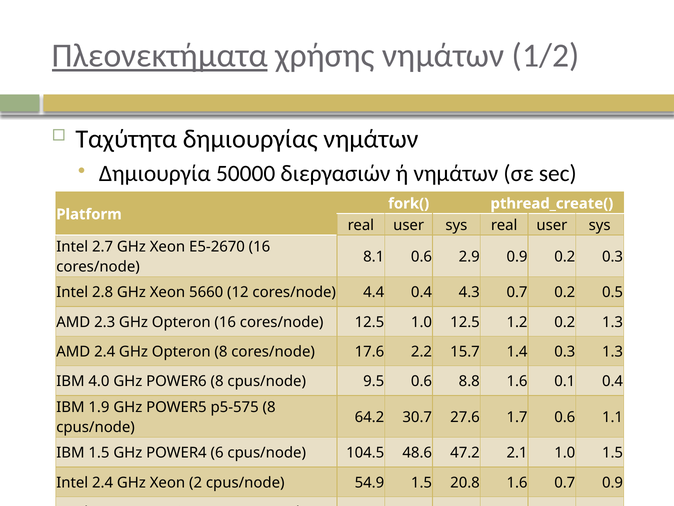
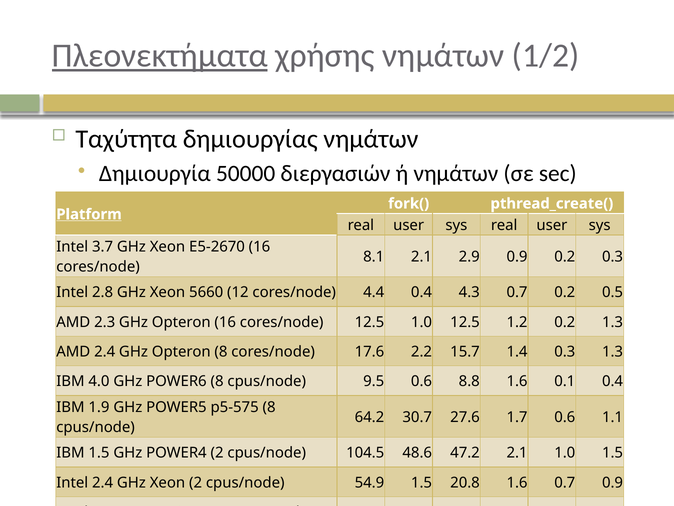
Platform underline: none -> present (89, 214)
2.7: 2.7 -> 3.7 (103, 246)
8.1 0.6: 0.6 -> 2.1 (422, 256)
POWER4 6: 6 -> 2 (217, 453)
